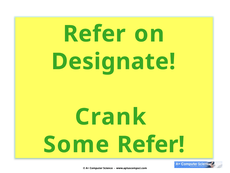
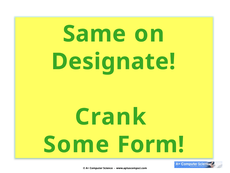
Refer: Refer -> Same (94, 34)
Some Refer: Refer -> Form (151, 144)
